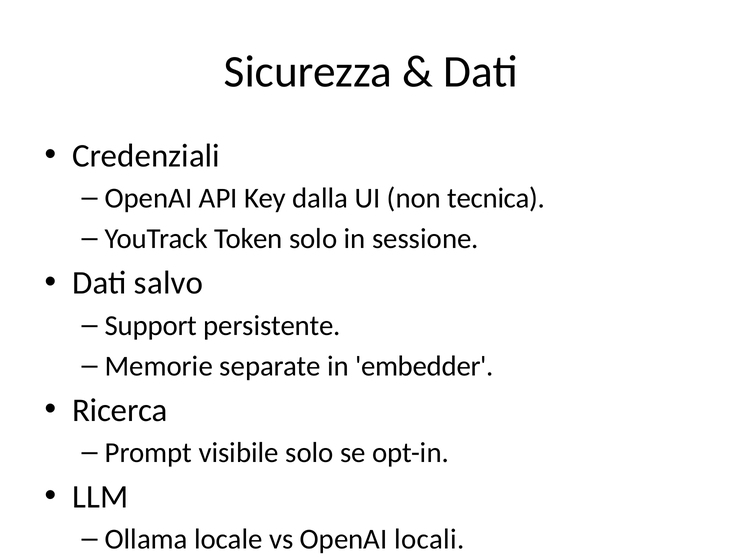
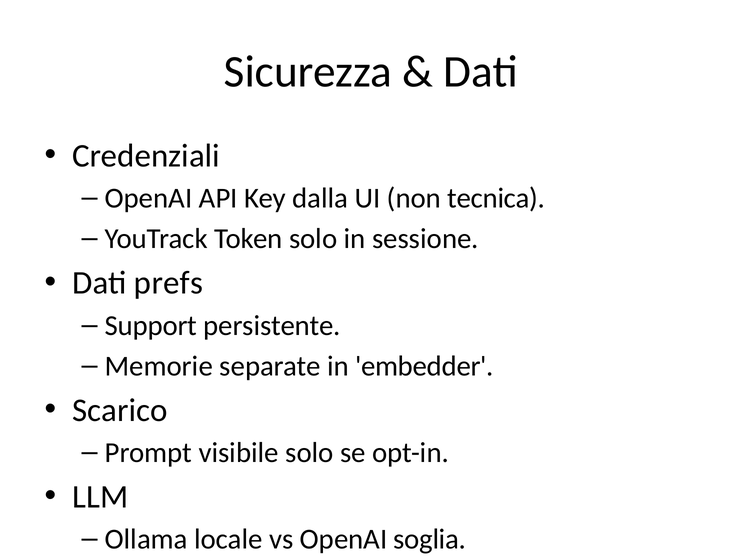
salvo: salvo -> prefs (169, 283)
Ricerca: Ricerca -> Scarico (120, 410)
locali: locali -> soglia (430, 539)
